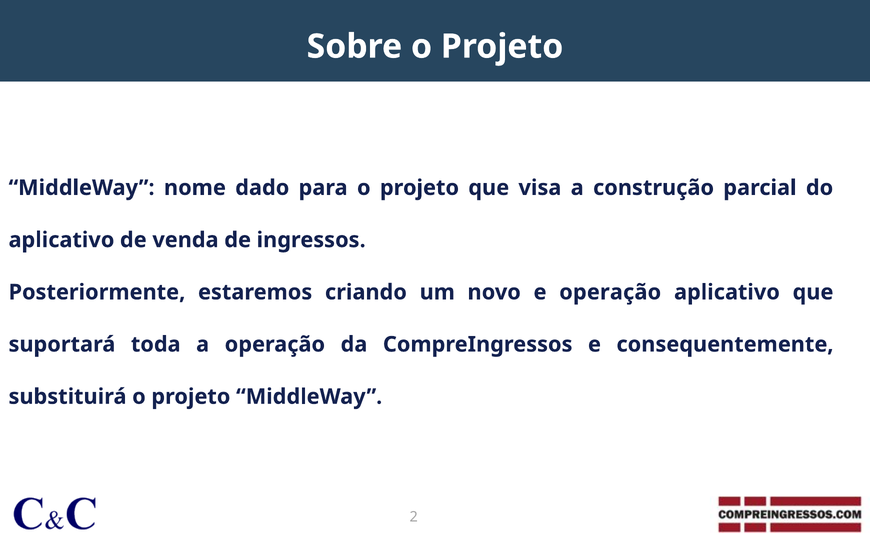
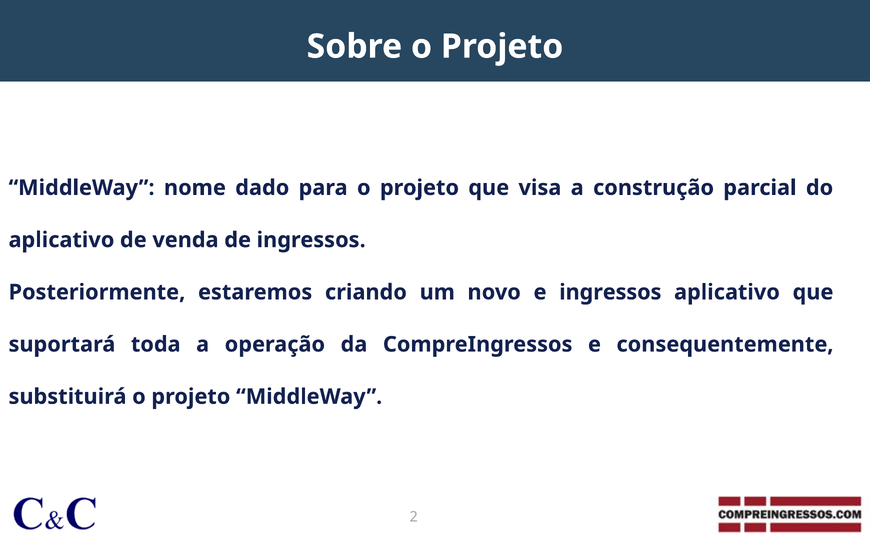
e operação: operação -> ingressos (610, 292)
